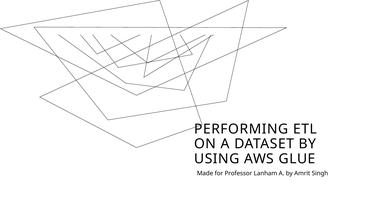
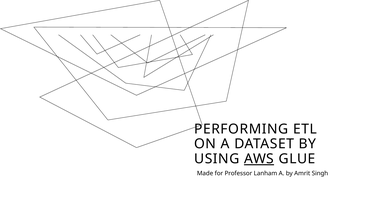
AWS underline: none -> present (259, 159)
